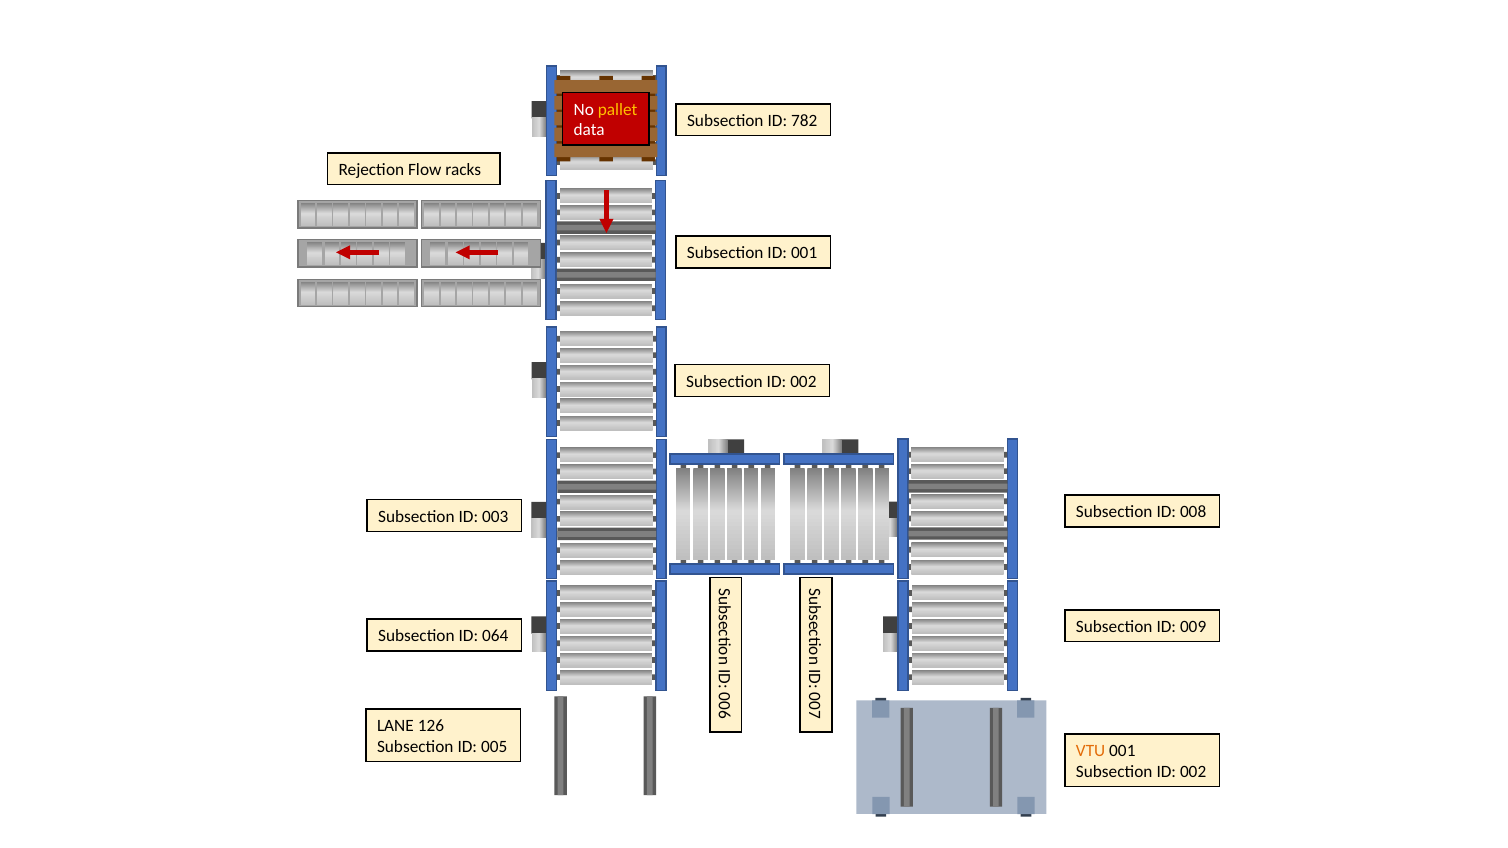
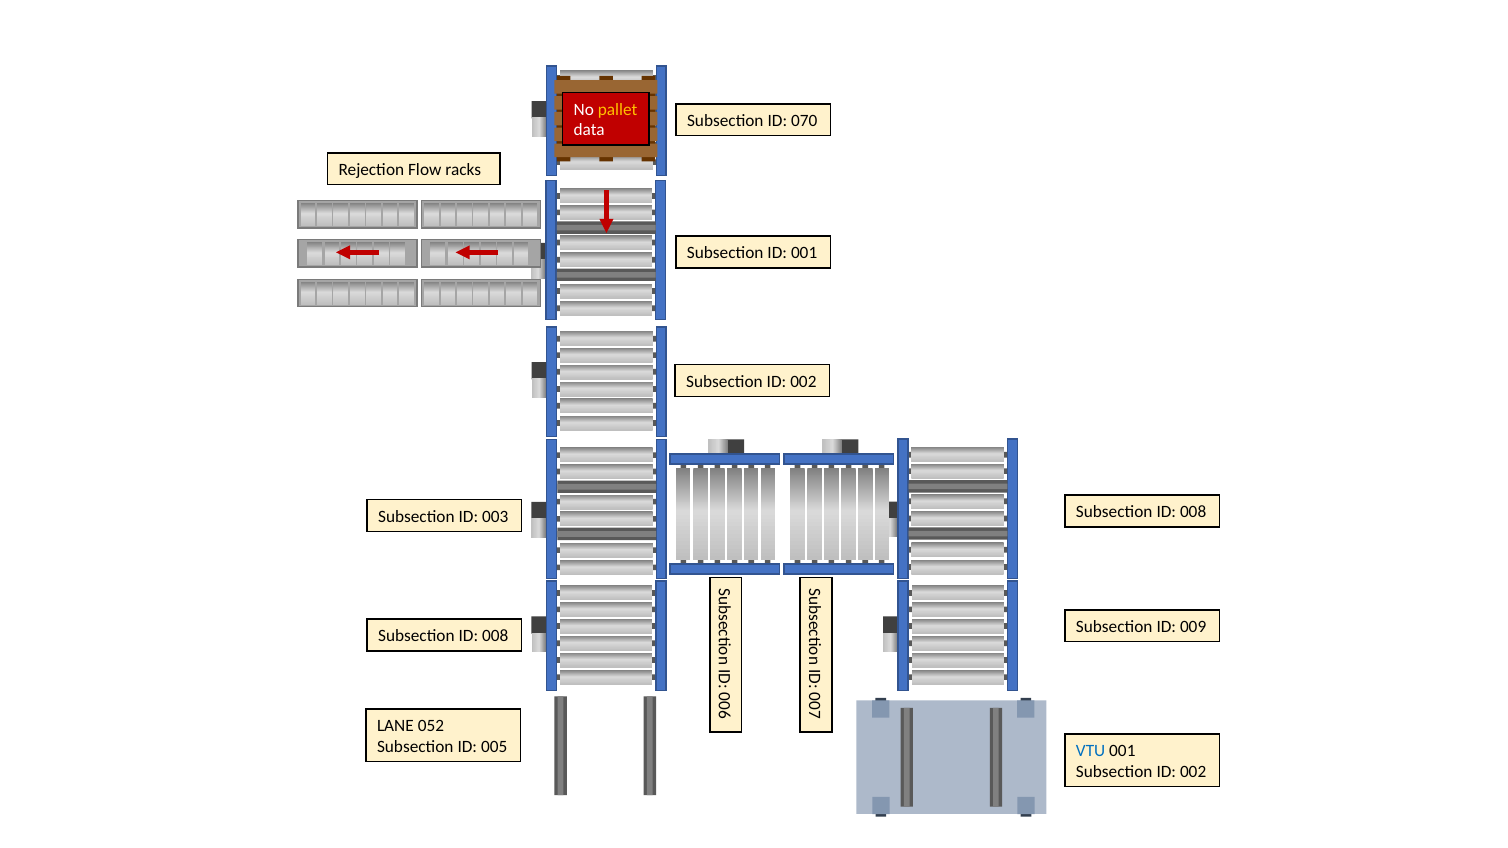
782: 782 -> 070 (804, 121)
064: 064 -> 008 (495, 636)
126: 126 -> 052 (431, 726)
VTU colour: orange -> blue (1091, 751)
